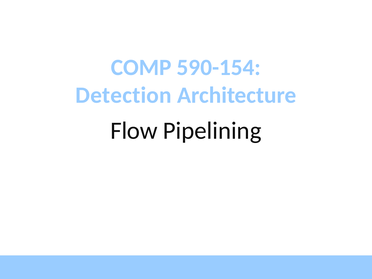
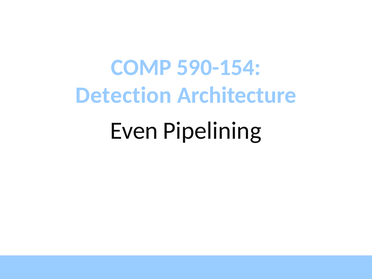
Flow: Flow -> Even (134, 131)
